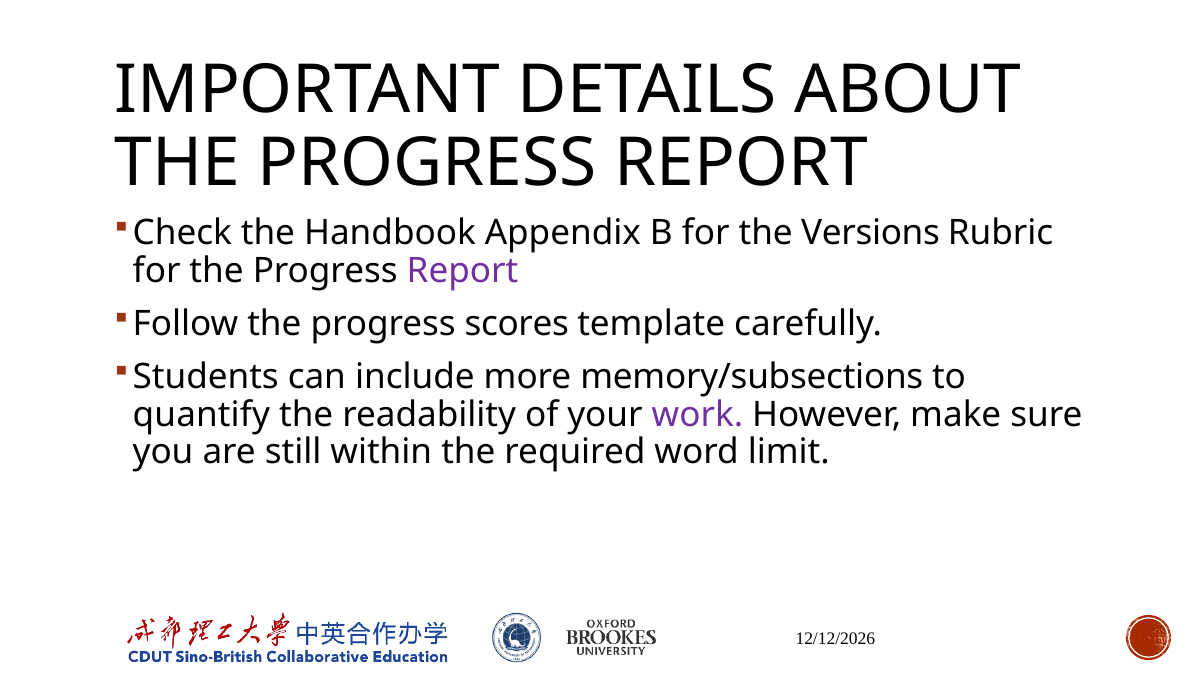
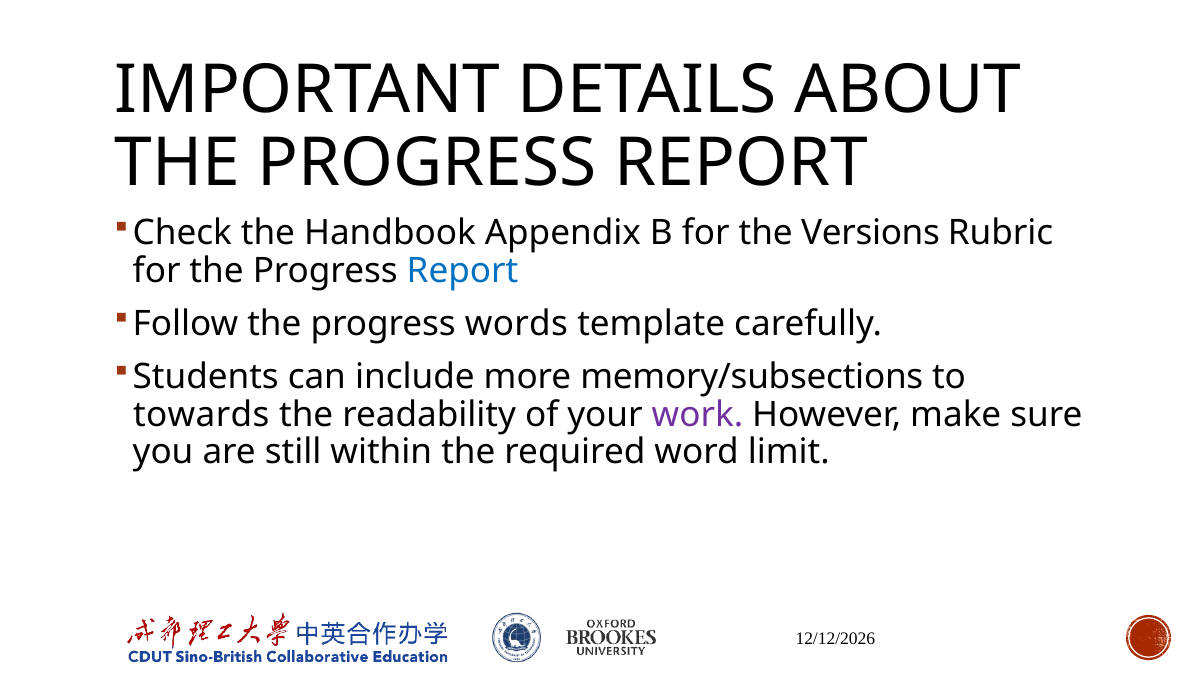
Report colour: purple -> blue (462, 271)
scores: scores -> words (516, 324)
quantify: quantify -> towards (201, 415)
